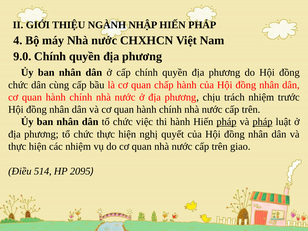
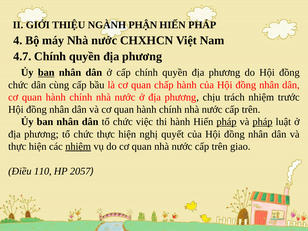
NHẬP: NHẬP -> PHẬN (143, 25)
9.0: 9.0 -> 4.7 (22, 56)
ban underline: none -> present (46, 73)
nhiệm underline: none -> present (78, 147)
514: 514 -> 110 (43, 171)
2095: 2095 -> 2057 (80, 171)
